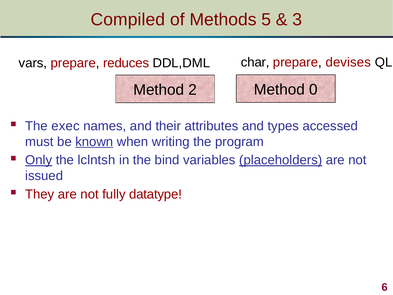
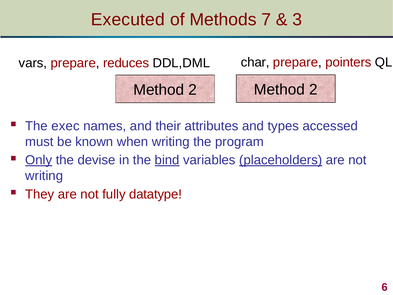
Compiled: Compiled -> Executed (128, 20)
5: 5 -> 7 (266, 20)
devises: devises -> pointers (348, 62)
0: 0 -> 2 (313, 90)
known underline: present -> none (94, 142)
lclntsh: lclntsh -> devise (97, 160)
bind underline: none -> present (167, 160)
issued: issued -> writing (44, 176)
